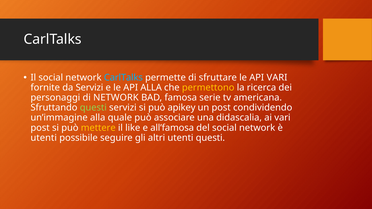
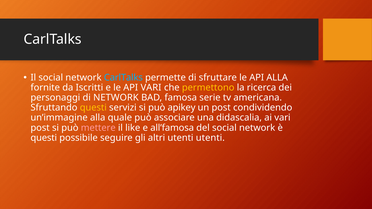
API VARI: VARI -> ALLA (277, 78)
da Servizi: Servizi -> Iscritti (89, 88)
API ALLA: ALLA -> VARI (151, 88)
questi colour: light green -> yellow (93, 108)
mettere colour: yellow -> pink (98, 128)
utenti: utenti -> questi (44, 138)
utenti questi: questi -> utenti (210, 138)
